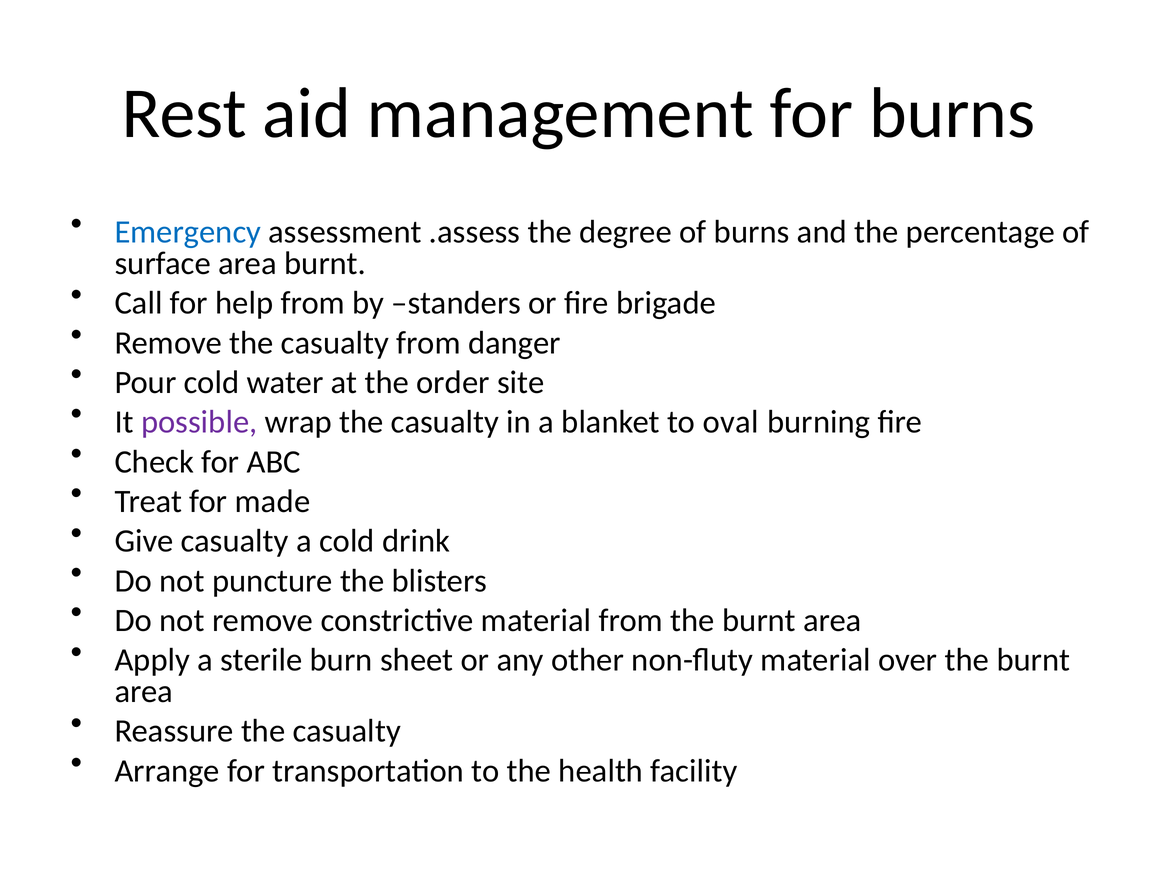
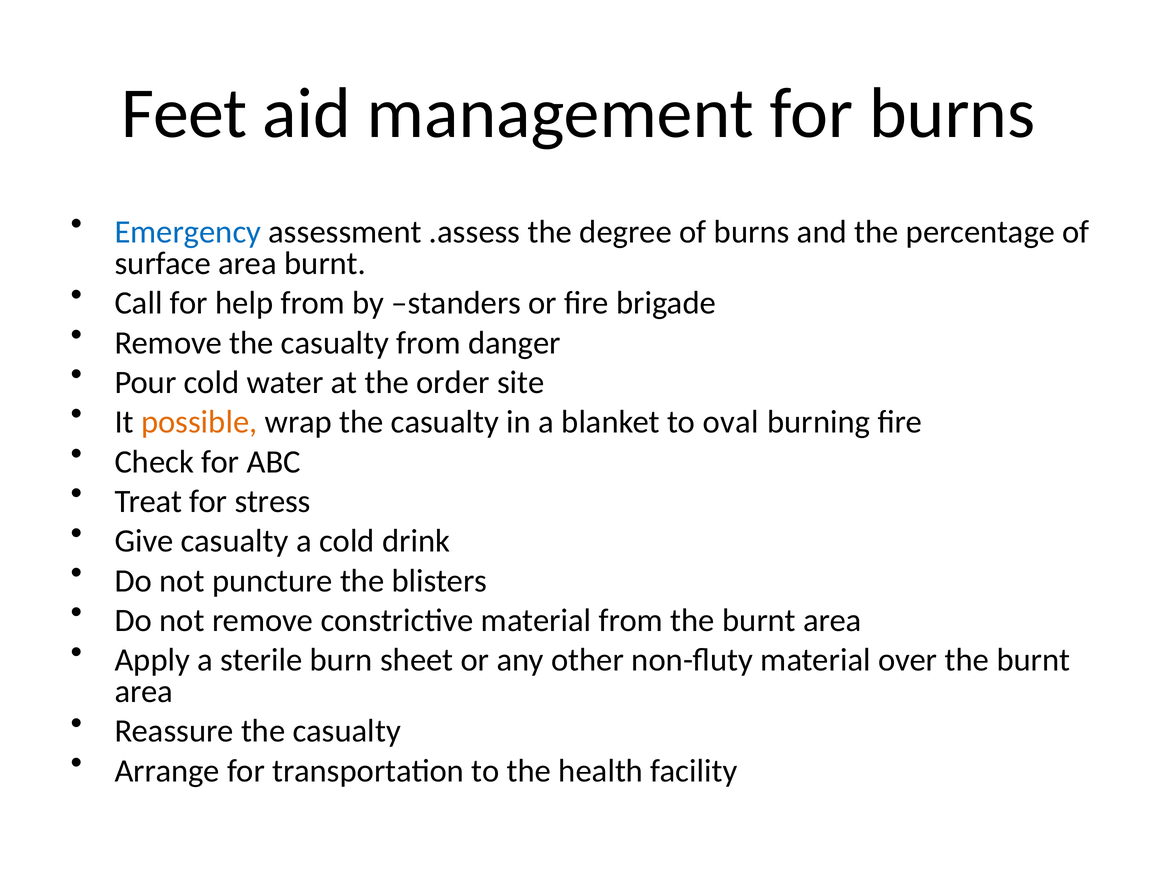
Rest: Rest -> Feet (184, 114)
possible colour: purple -> orange (199, 422)
made: made -> stress (273, 502)
